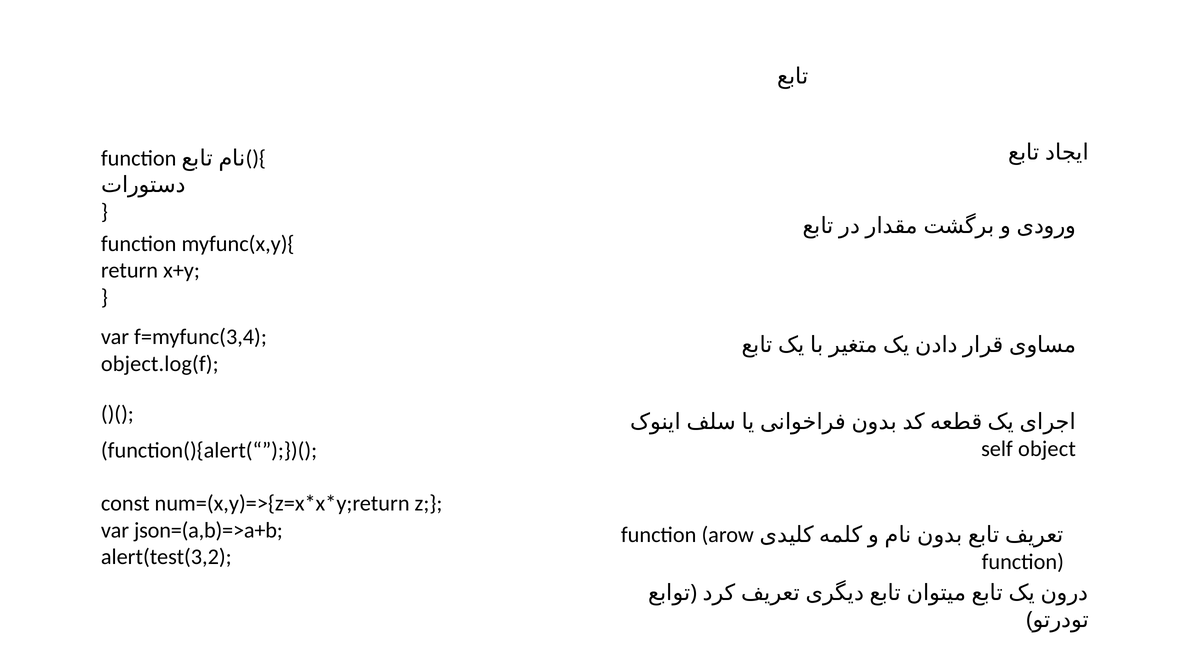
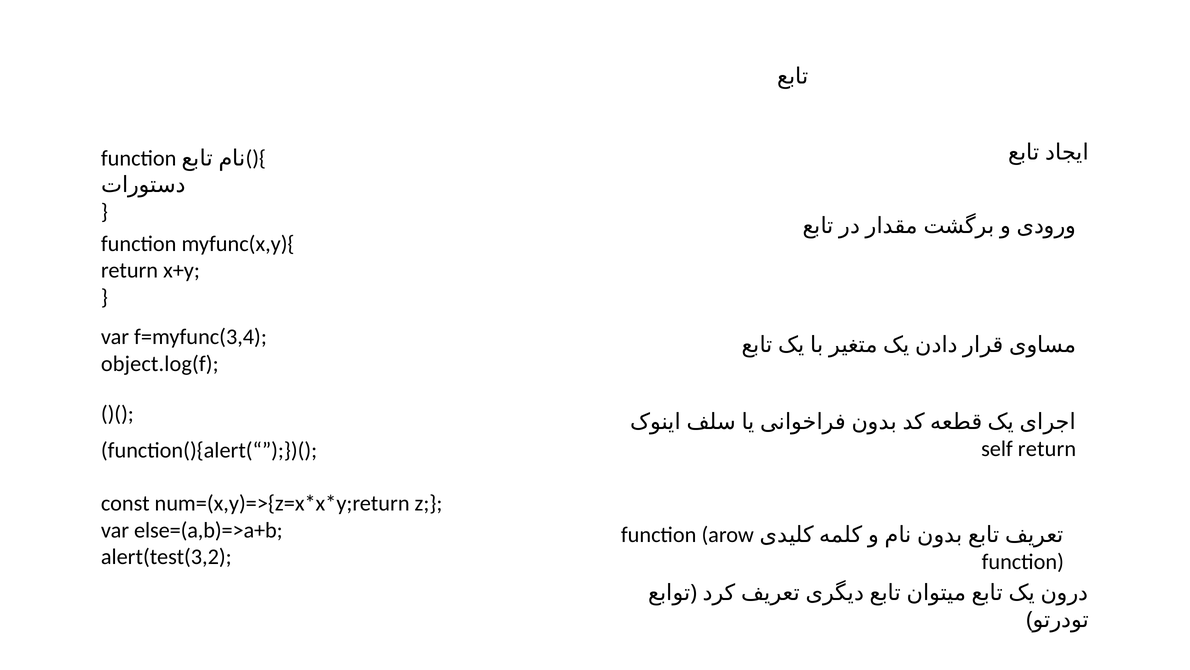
self object: object -> return (1047, 448)
json=(a,b)=>a+b: json=(a,b)=>a+b -> else=(a,b)=>a+b (208, 530)
